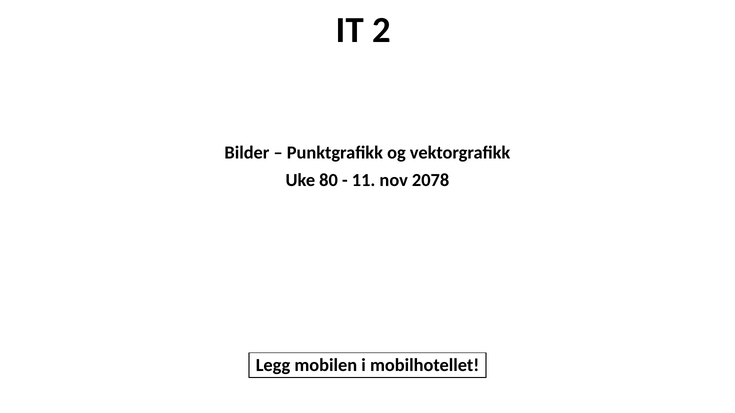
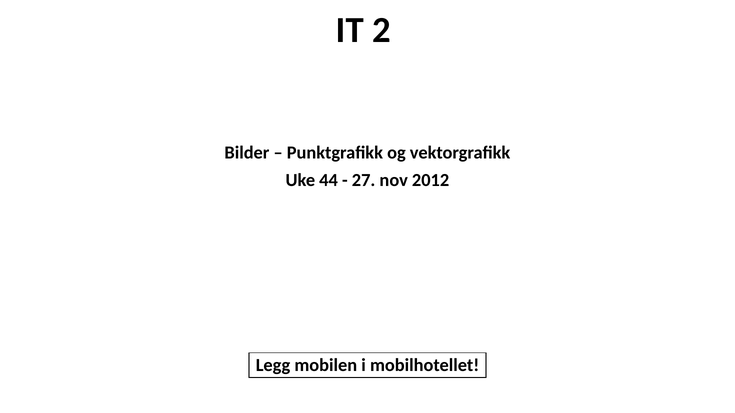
80: 80 -> 44 (329, 180)
11: 11 -> 27 (364, 180)
2078: 2078 -> 2012 (431, 180)
